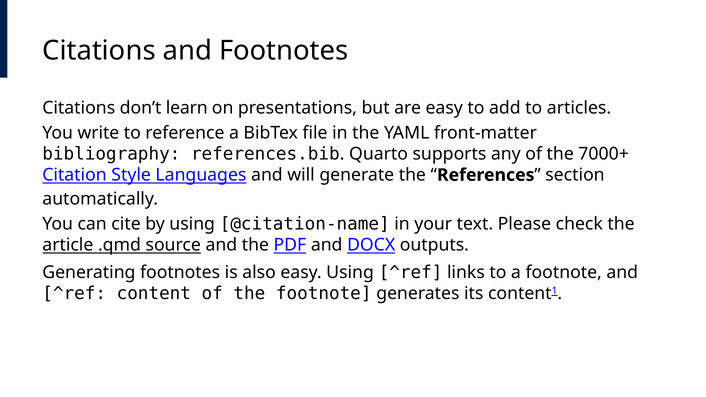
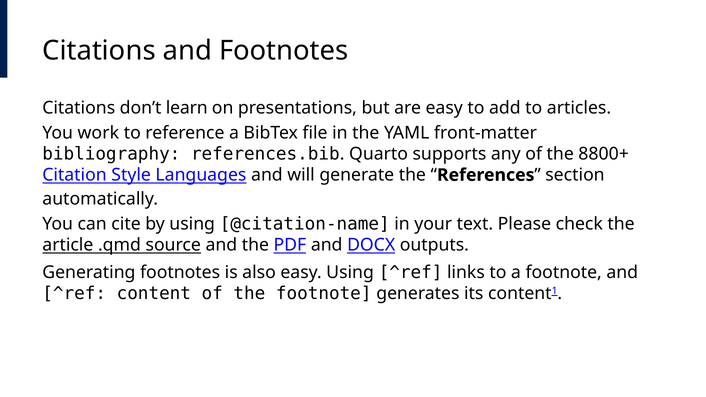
write: write -> work (98, 133)
7000+: 7000+ -> 8800+ (604, 154)
